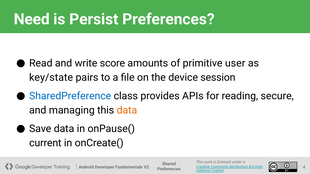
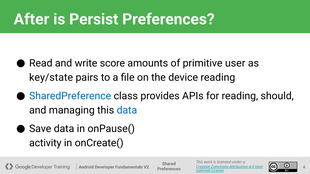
Need: Need -> After (32, 19)
device session: session -> reading (218, 78)
secure: secure -> should (277, 96)
data colour: orange -> blue (127, 110)
current: current -> activity (45, 143)
